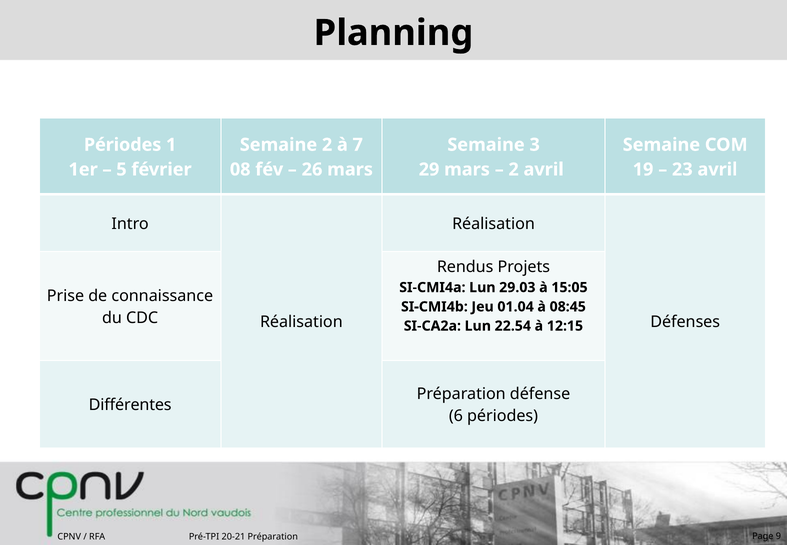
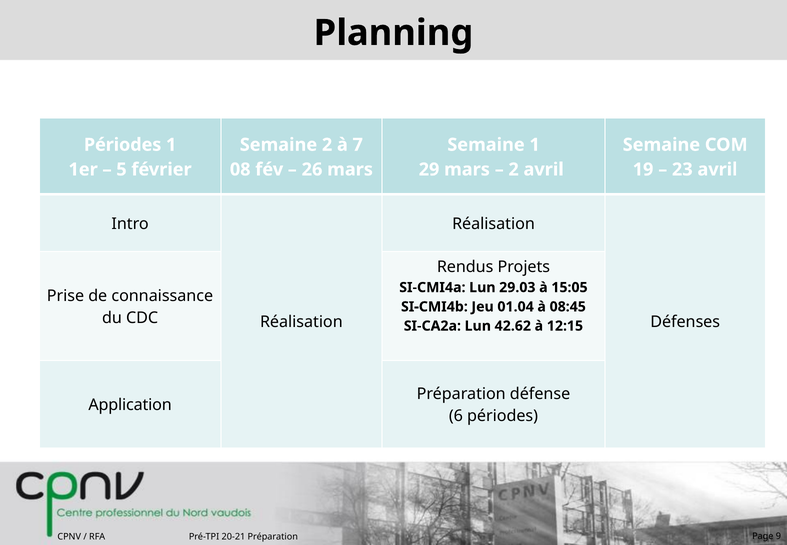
Semaine 3: 3 -> 1 (535, 145)
22.54: 22.54 -> 42.62 (513, 326)
Différentes: Différentes -> Application (130, 405)
